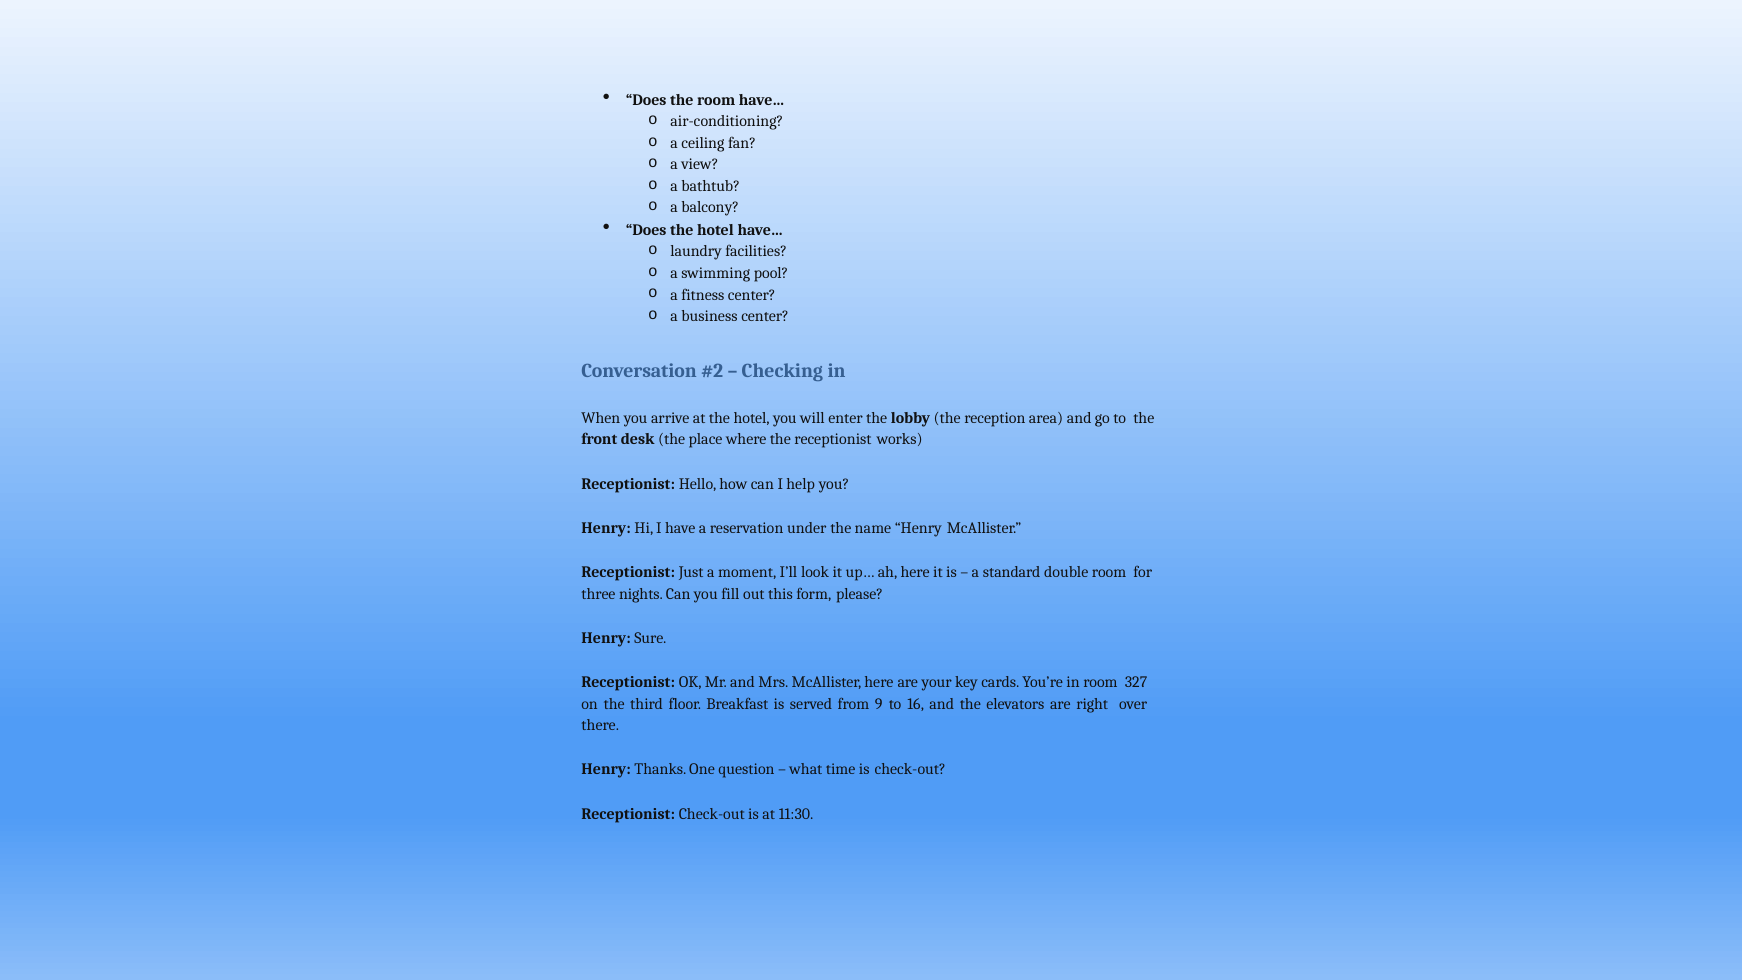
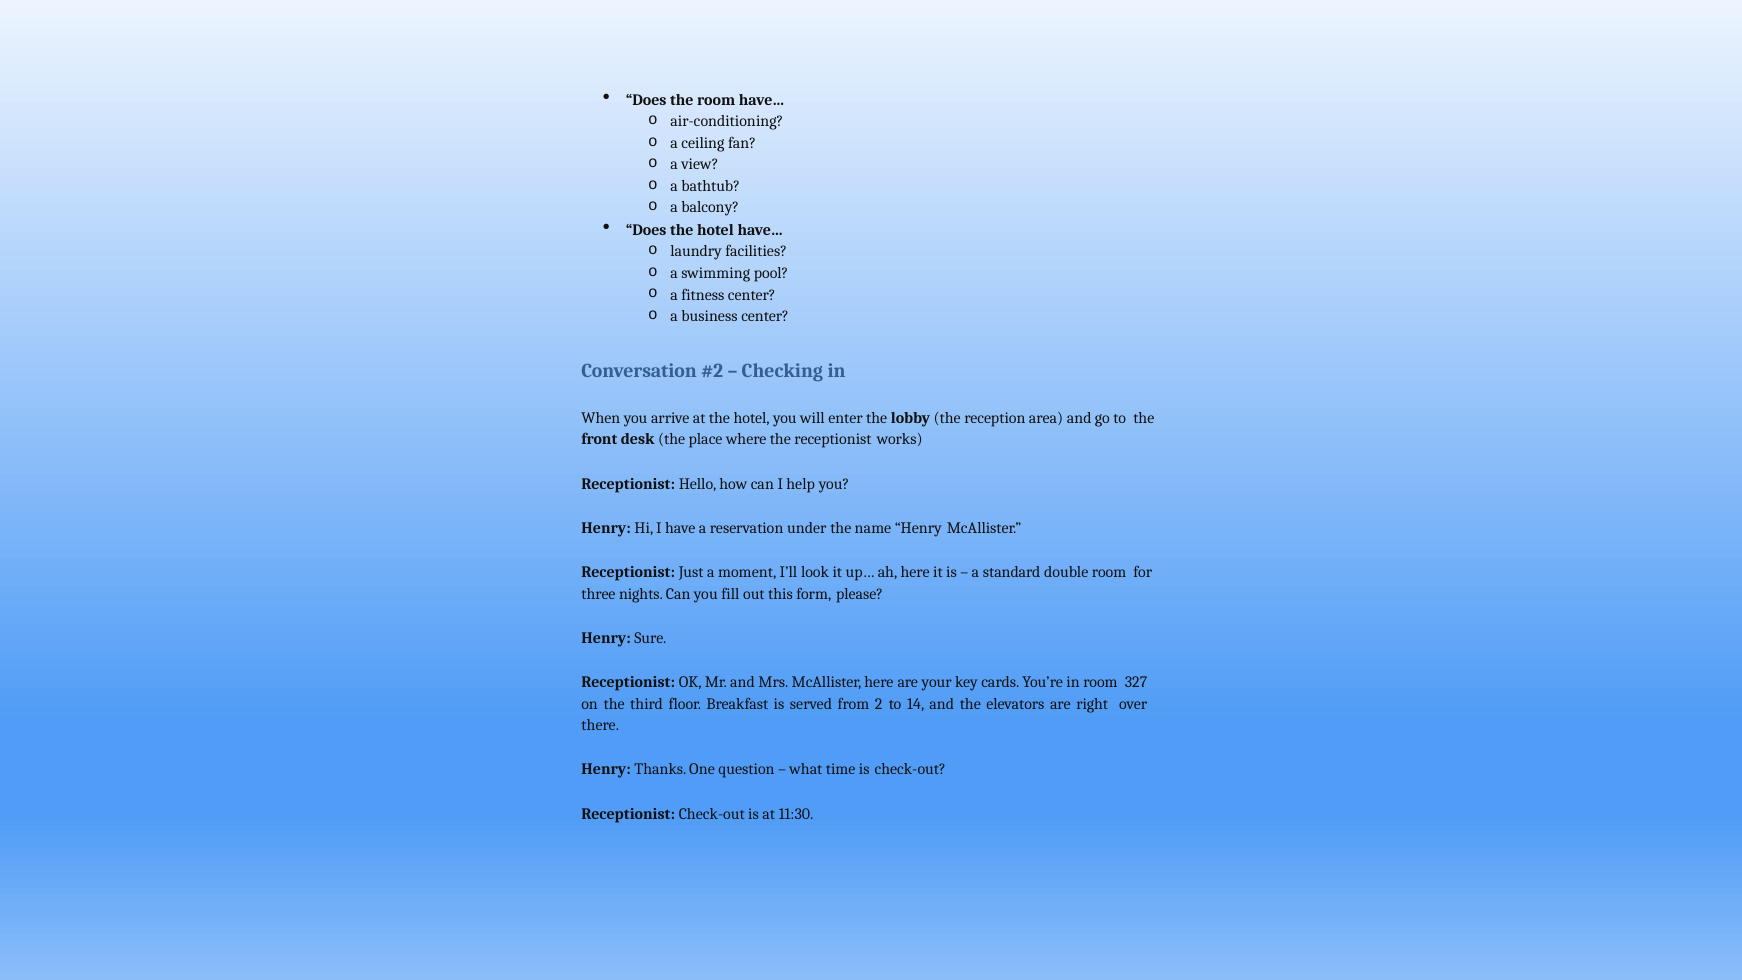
9: 9 -> 2 (879, 704)
16: 16 -> 14 (916, 704)
